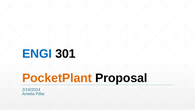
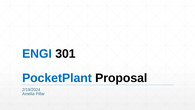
PocketPlant colour: orange -> blue (57, 78)
